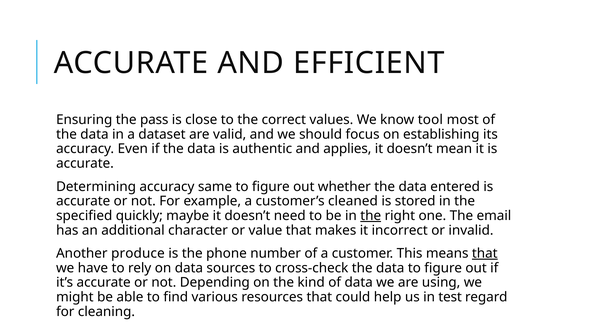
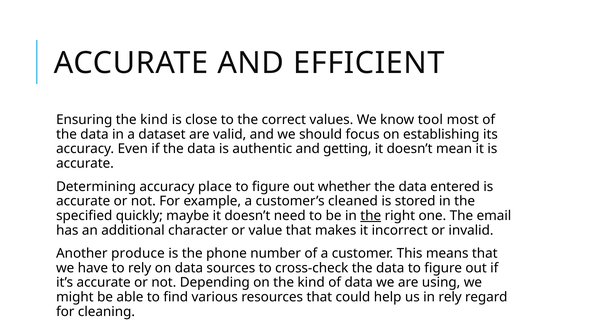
Ensuring the pass: pass -> kind (154, 120)
applies: applies -> getting (347, 149)
same: same -> place (215, 187)
that underline: present -> none (485, 254)
in test: test -> rely (450, 297)
